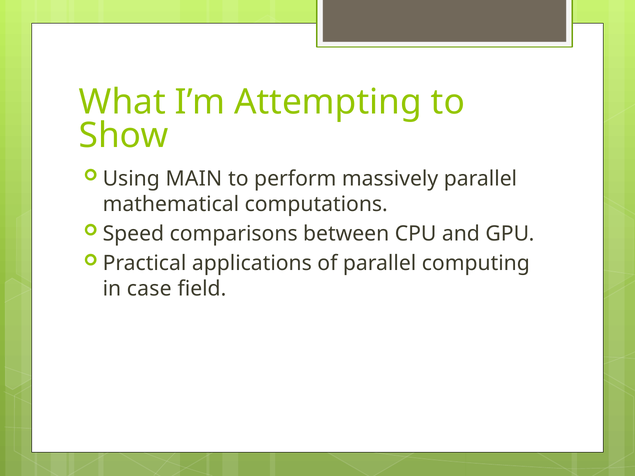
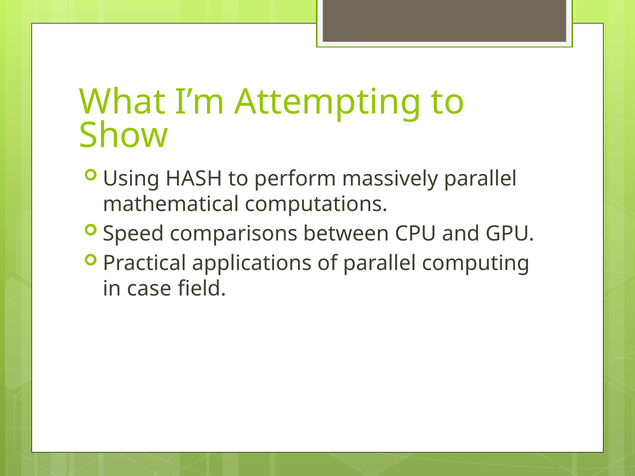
MAIN: MAIN -> HASH (194, 179)
